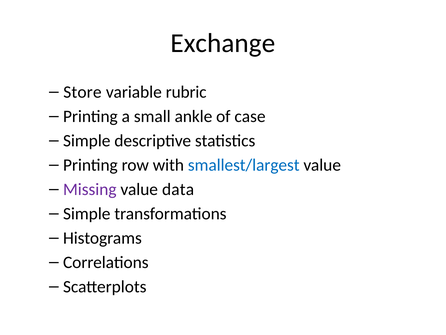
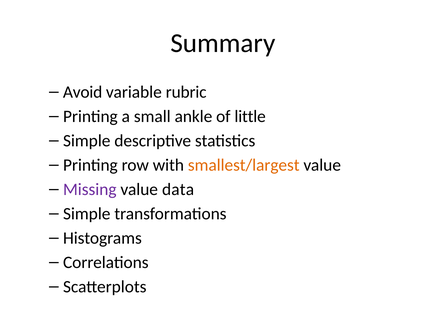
Exchange: Exchange -> Summary (223, 43)
Store: Store -> Avoid (83, 92)
case: case -> little (250, 116)
smallest/largest colour: blue -> orange (244, 165)
